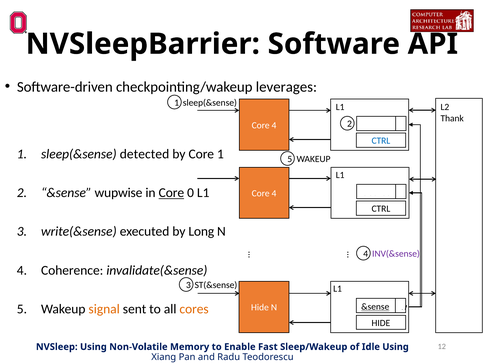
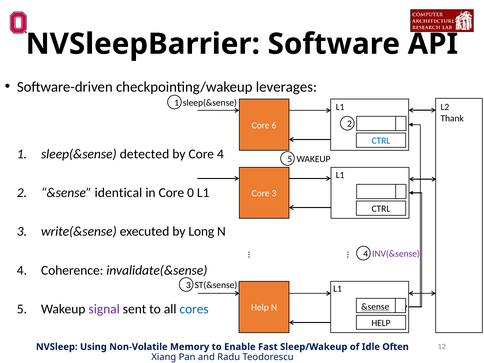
4: 4 -> 6 (274, 125)
Core 1: 1 -> 4 (220, 154)
wupwise: wupwise -> identical (118, 193)
Core underline: present -> none (171, 193)
4: 4 -> 3 (274, 193)
signal colour: orange -> purple (104, 309)
cores colour: orange -> blue (194, 309)
Hide: Hide -> Help (260, 308)
HIDE: HIDE -> HELP (381, 323)
Idle Using: Using -> Often (396, 347)
